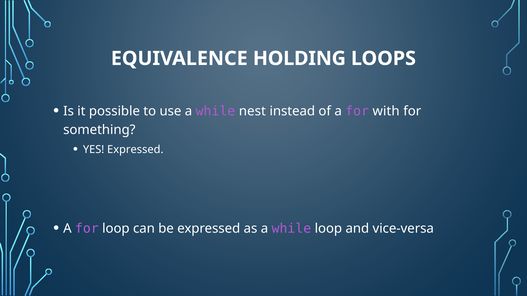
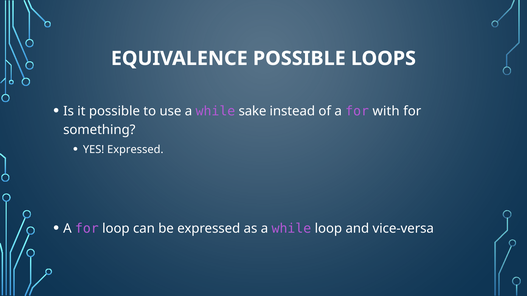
EQUIVALENCE HOLDING: HOLDING -> POSSIBLE (299, 59)
nest: nest -> sake (252, 111)
